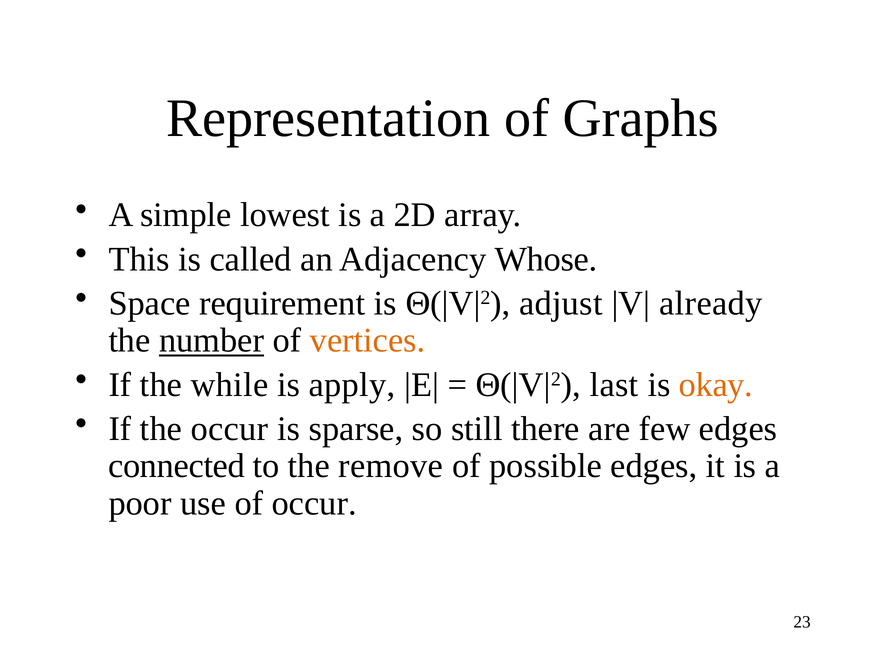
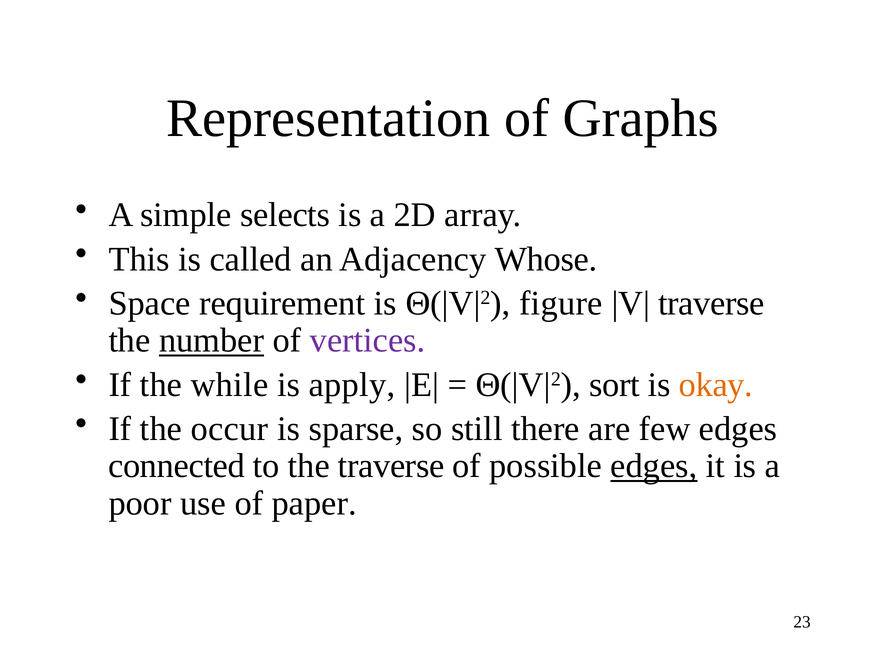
lowest: lowest -> selects (285, 215)
adjust: adjust -> figure (561, 303)
already: already -> traverse (711, 303)
vertices colour: orange -> purple (368, 340)
last: last -> sort (614, 384)
the remove: remove -> traverse (391, 466)
edges underline: none -> present (654, 466)
of occur: occur -> paper (314, 503)
